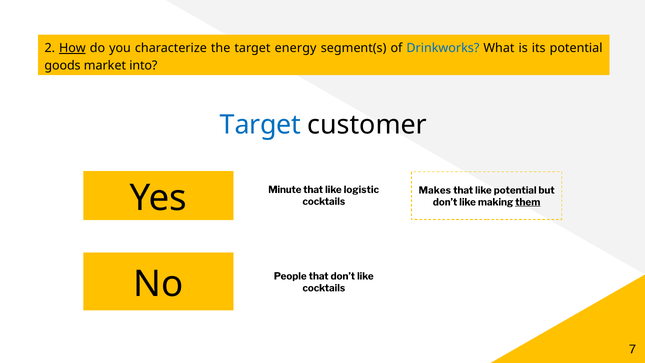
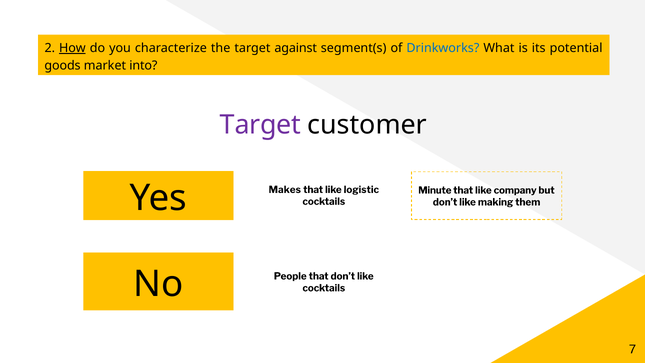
energy: energy -> against (296, 48)
Target colour: blue -> purple (261, 125)
Minute: Minute -> Makes (285, 190)
Makes: Makes -> Minute (435, 190)
like potential: potential -> company (515, 190)
them underline: present -> none (528, 202)
